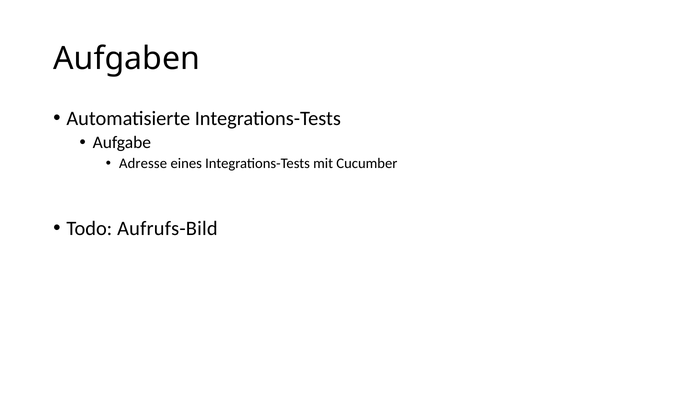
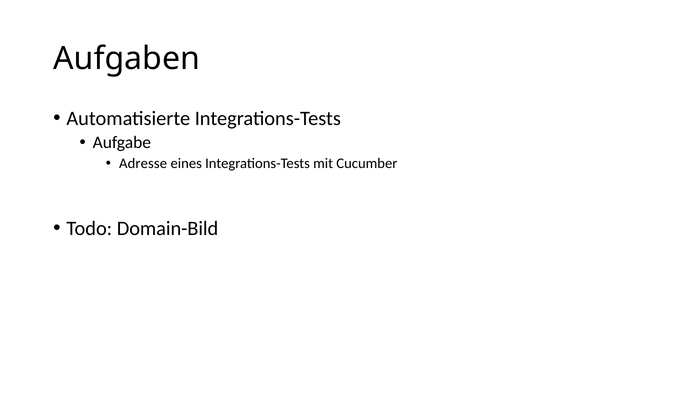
Aufrufs-Bild: Aufrufs-Bild -> Domain-Bild (168, 228)
